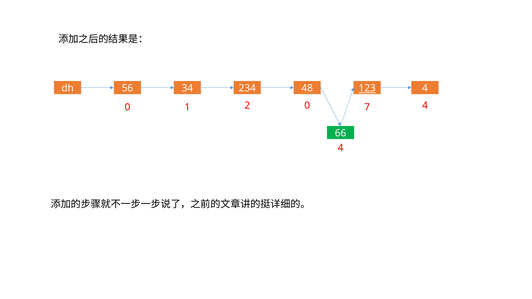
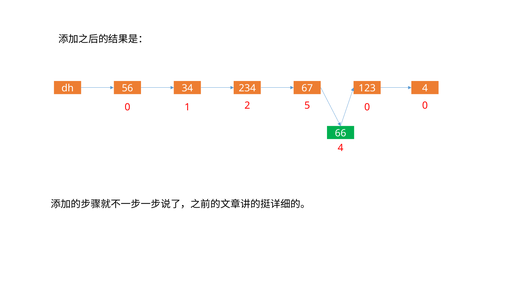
48: 48 -> 67 (307, 88)
123 underline: present -> none (367, 88)
2 0: 0 -> 5 (307, 106)
0 7: 7 -> 0 (367, 107)
1 4: 4 -> 0 (425, 106)
